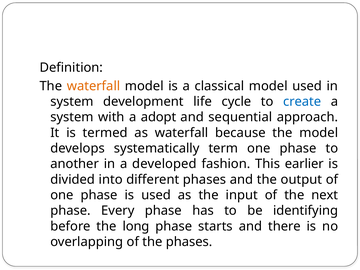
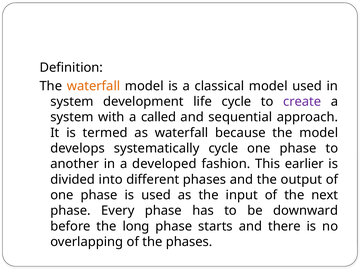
create colour: blue -> purple (302, 102)
adopt: adopt -> called (159, 117)
systematically term: term -> cycle (223, 148)
identifying: identifying -> downward (306, 211)
